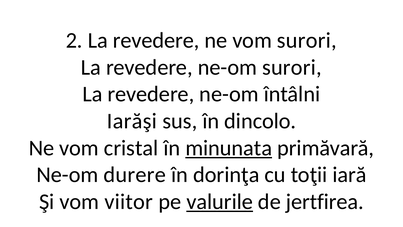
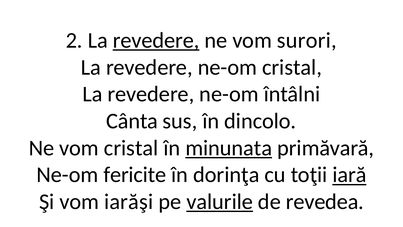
revedere underline: none -> present (156, 40)
ne-om surori: surori -> cristal (292, 67)
Iarăşi: Iarăşi -> Cânta (132, 121)
durere: durere -> fericite (135, 175)
iară underline: none -> present (349, 175)
viitor: viitor -> iarăşi (129, 202)
jertfirea: jertfirea -> revedea (325, 202)
